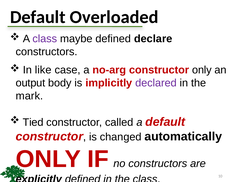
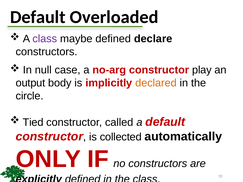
like: like -> null (43, 70)
constructor only: only -> play (202, 70)
declared colour: purple -> orange (156, 83)
mark: mark -> circle (30, 96)
changed: changed -> collected (121, 137)
